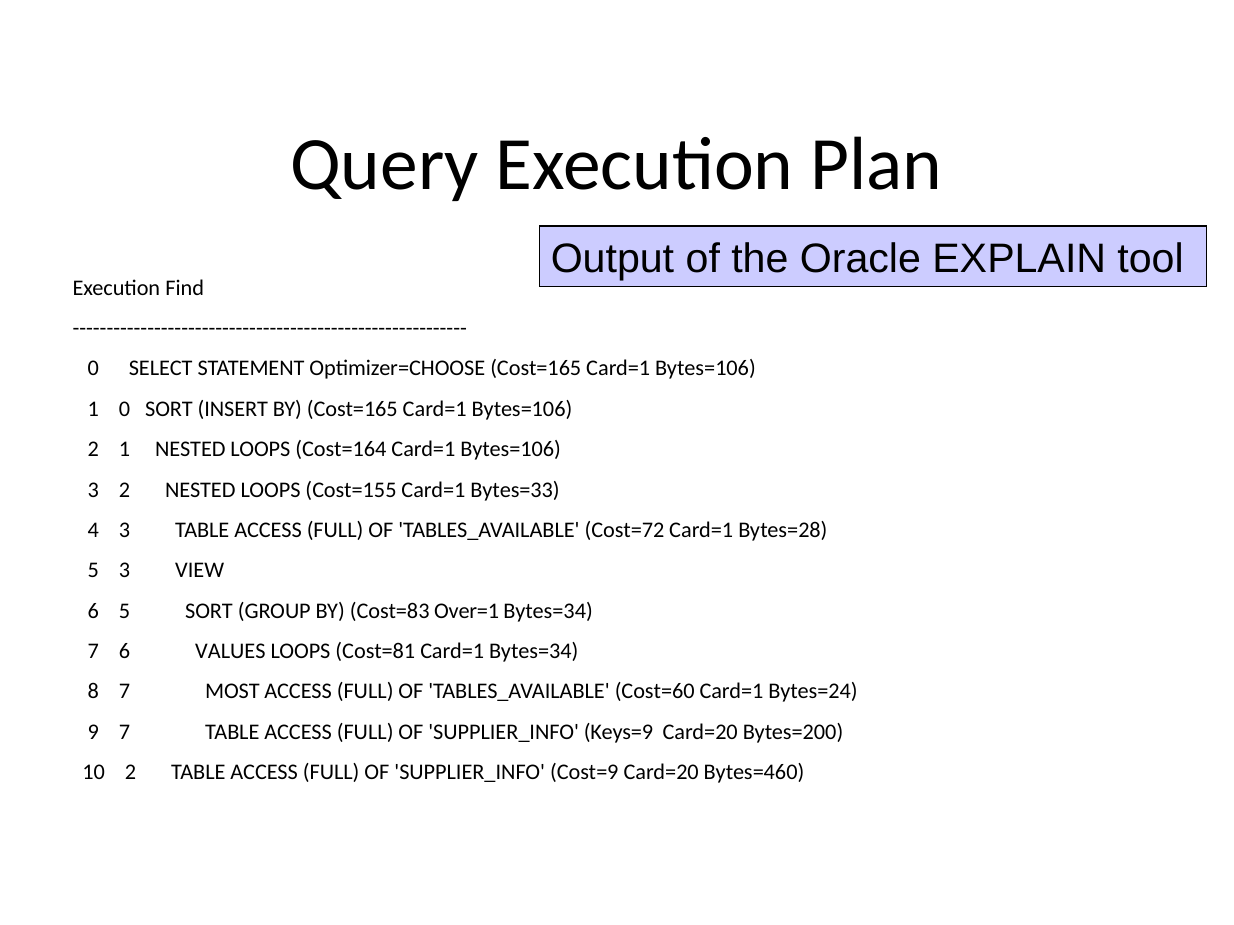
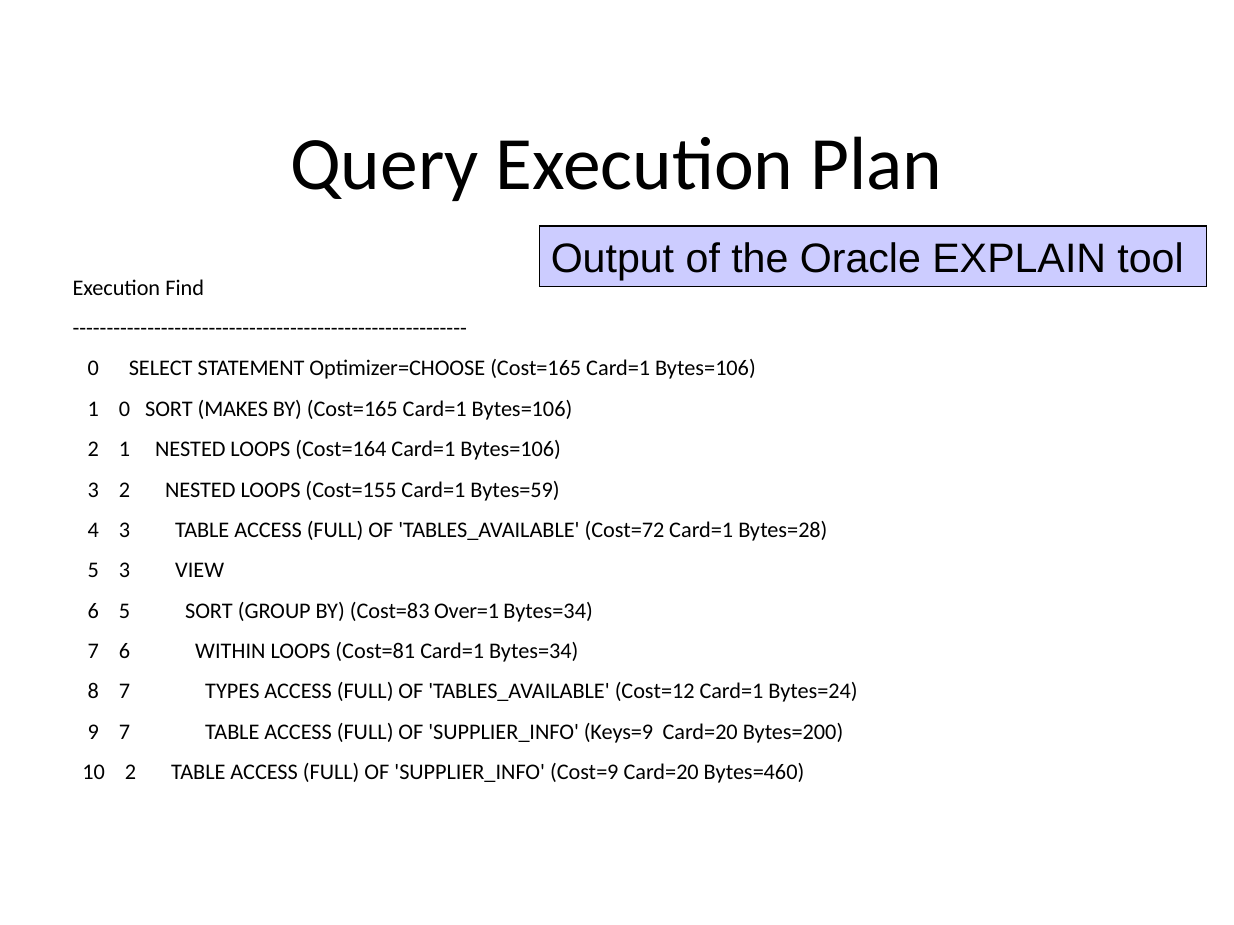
INSERT: INSERT -> MAKES (233, 409)
Bytes=33: Bytes=33 -> Bytes=59 (515, 490)
VALUES: VALUES -> WITHIN (230, 651)
MOST: MOST -> TYPES (232, 692)
Cost=60: Cost=60 -> Cost=12 (655, 692)
